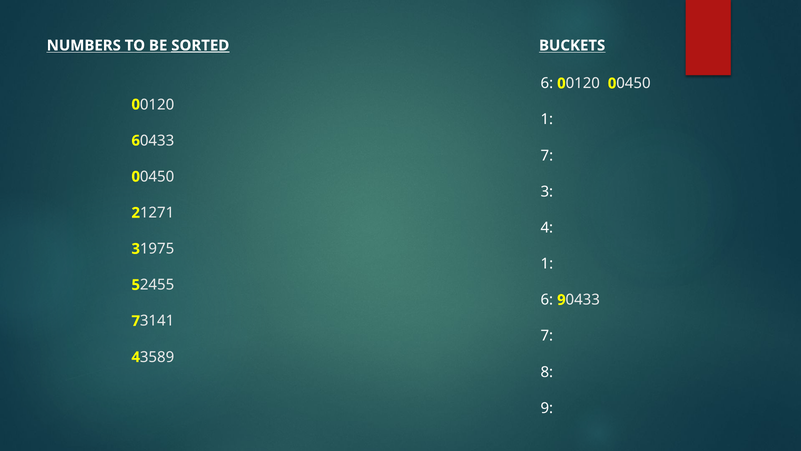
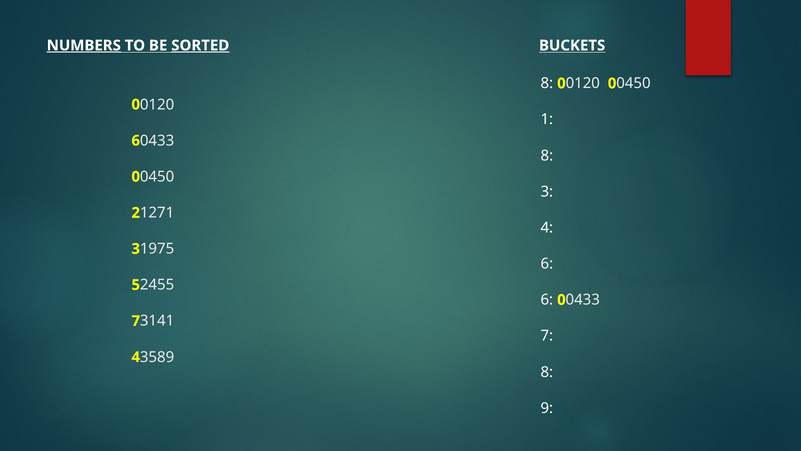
NUMBERS underline: none -> present (84, 45)
6: 6 -> 8 (547, 83)
7: 7 -> 8 (547, 155)
1: 1 -> 6 (547, 264)
6 9: 9 -> 0 (561, 300)
